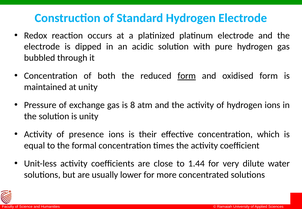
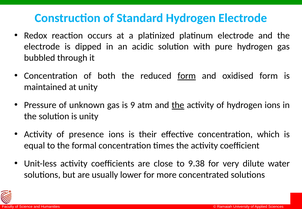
exchange: exchange -> unknown (87, 105)
8: 8 -> 9 (133, 105)
the underline: none -> present (178, 105)
1.44: 1.44 -> 9.38 (196, 164)
